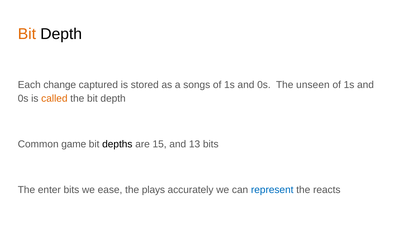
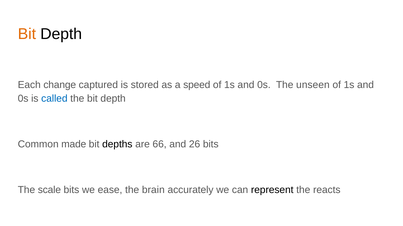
songs: songs -> speed (197, 85)
called colour: orange -> blue (54, 99)
game: game -> made (74, 145)
15: 15 -> 66 (160, 145)
13: 13 -> 26 (195, 145)
enter: enter -> scale (49, 190)
plays: plays -> brain (153, 190)
represent colour: blue -> black (272, 190)
